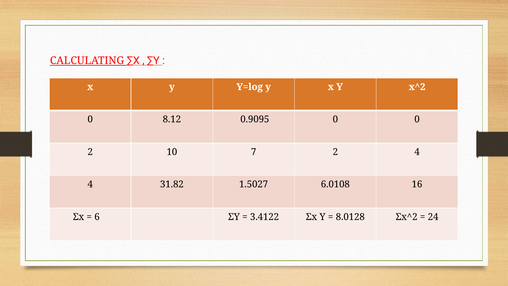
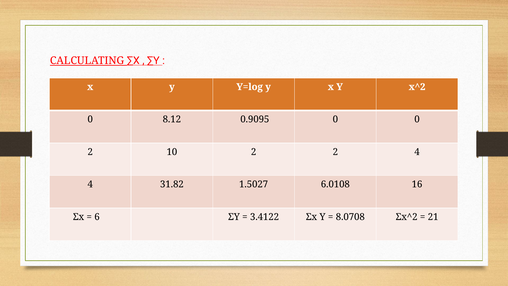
10 7: 7 -> 2 (254, 152)
8.0128: 8.0128 -> 8.0708 (350, 217)
24: 24 -> 21 (433, 217)
